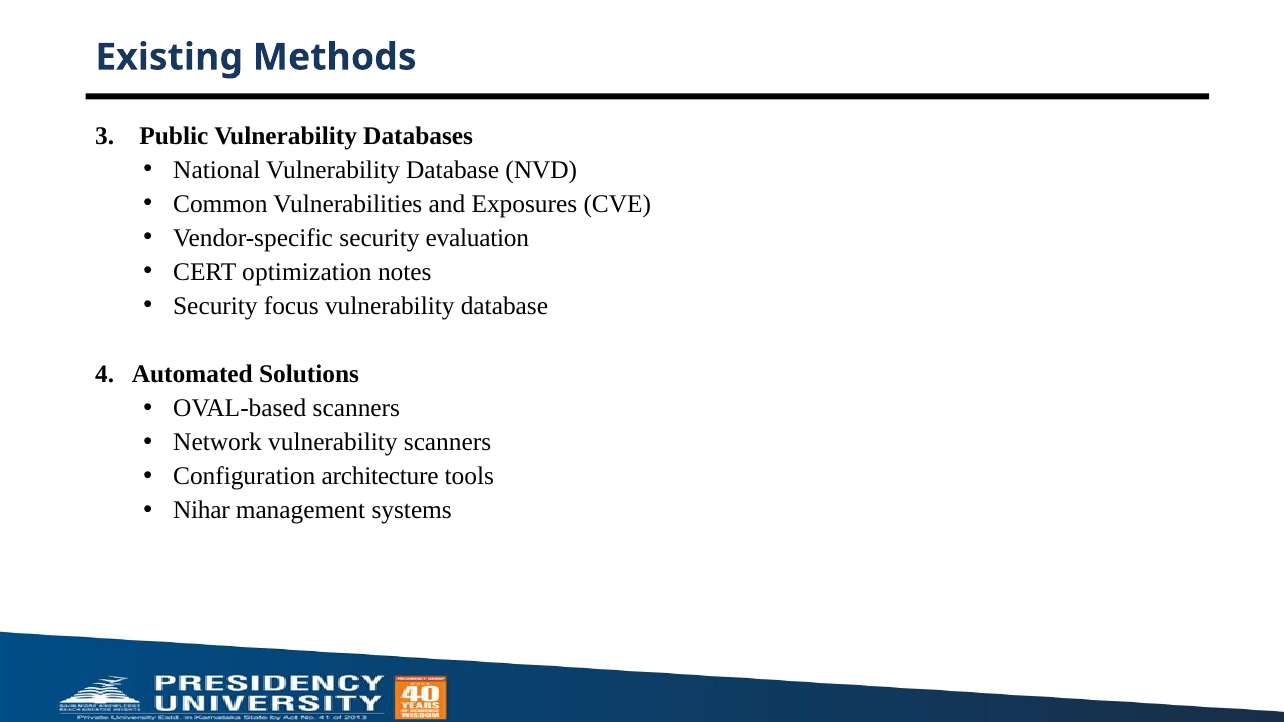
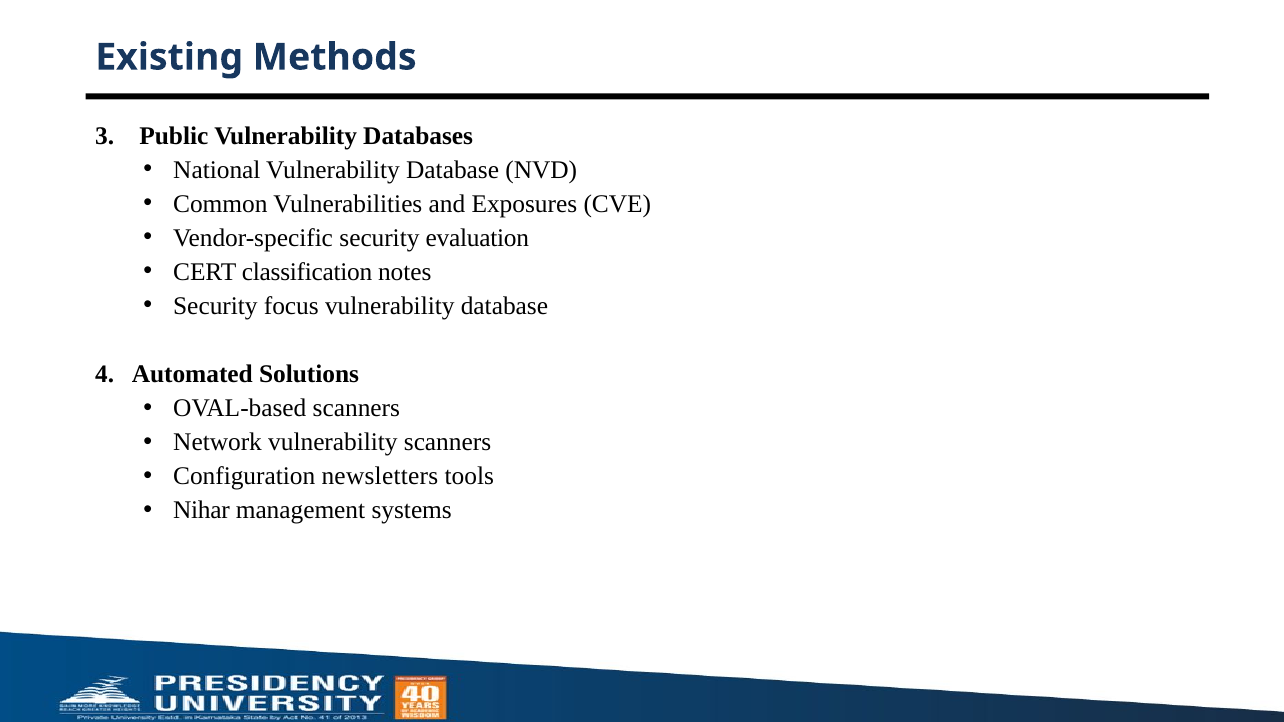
optimization: optimization -> classification (307, 272)
architecture: architecture -> newsletters (380, 476)
